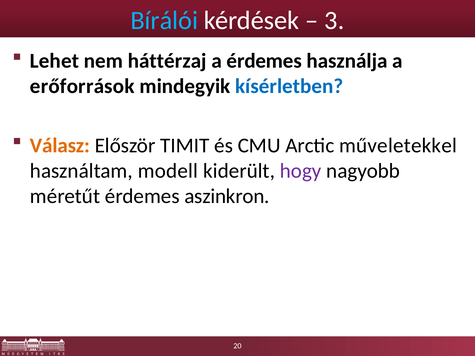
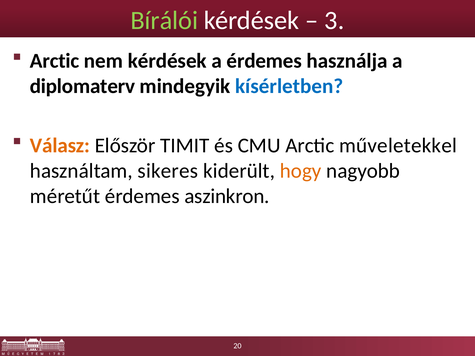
Bírálói colour: light blue -> light green (164, 21)
Lehet: Lehet -> Arctic (55, 61)
nem háttérzaj: háttérzaj -> kérdések (167, 61)
erőforrások: erőforrások -> diplomaterv (82, 86)
modell: modell -> sikeres (168, 171)
hogy colour: purple -> orange (301, 171)
